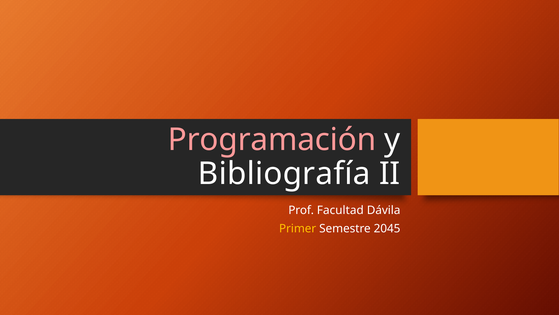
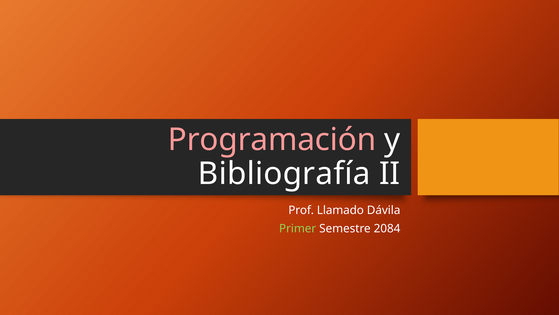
Facultad: Facultad -> Llamado (340, 210)
Primer colour: yellow -> light green (298, 228)
2045: 2045 -> 2084 (387, 228)
